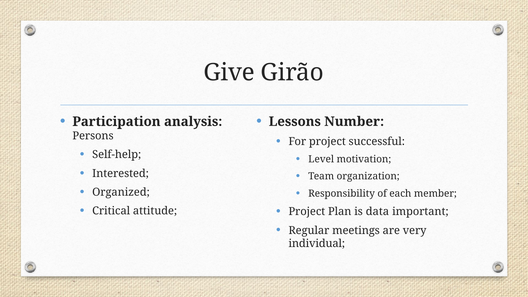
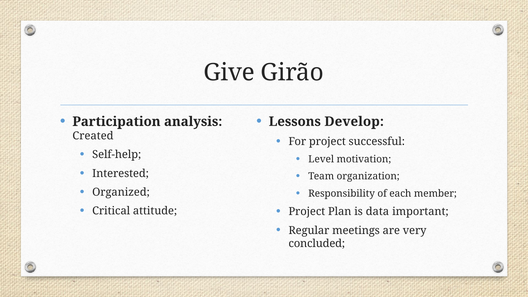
Number: Number -> Develop (354, 122)
Persons: Persons -> Created (93, 136)
individual: individual -> concluded (317, 244)
